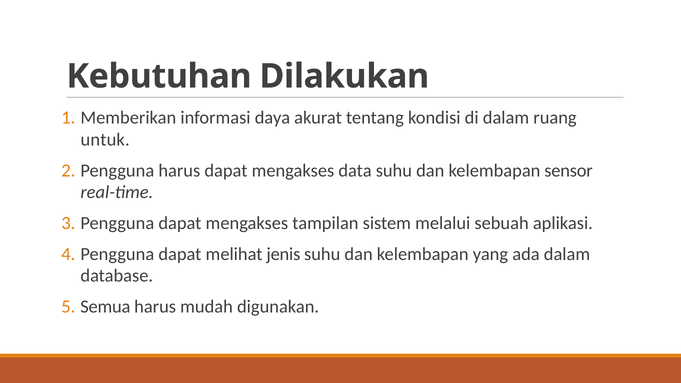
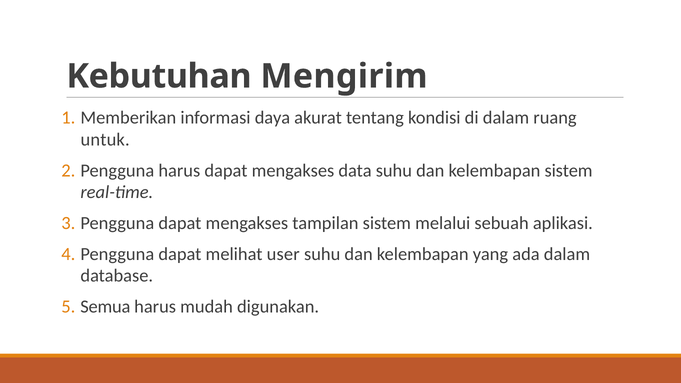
Dilakukan: Dilakukan -> Mengirim (344, 76)
kelembapan sensor: sensor -> sistem (569, 170)
jenis: jenis -> user (283, 254)
